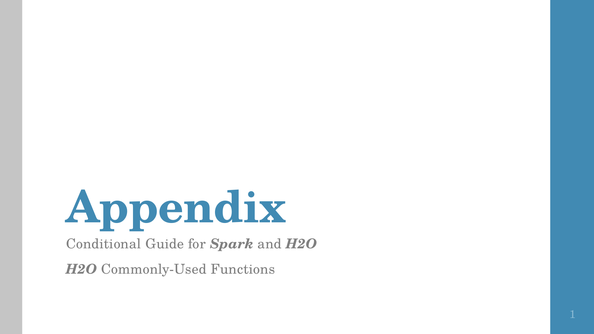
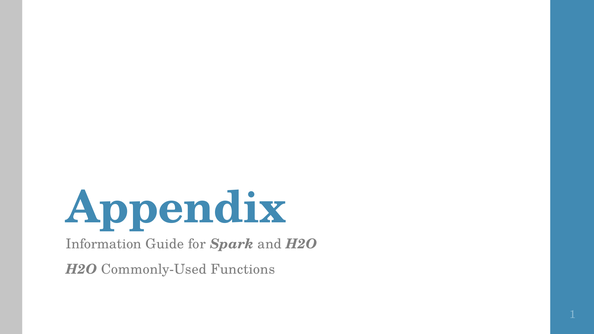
Conditional: Conditional -> Information (104, 244)
